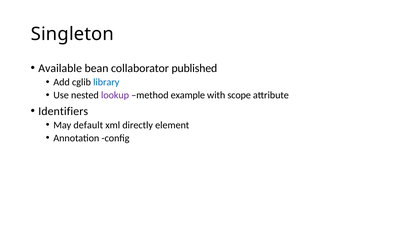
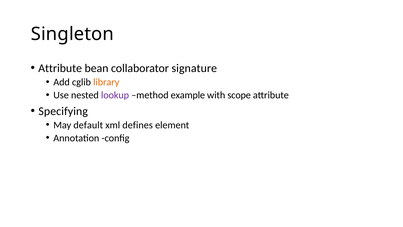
Available: Available -> Attribute (60, 68)
published: published -> signature (194, 68)
library colour: blue -> orange (106, 82)
Identifiers: Identifiers -> Specifying (63, 111)
directly: directly -> defines (138, 125)
